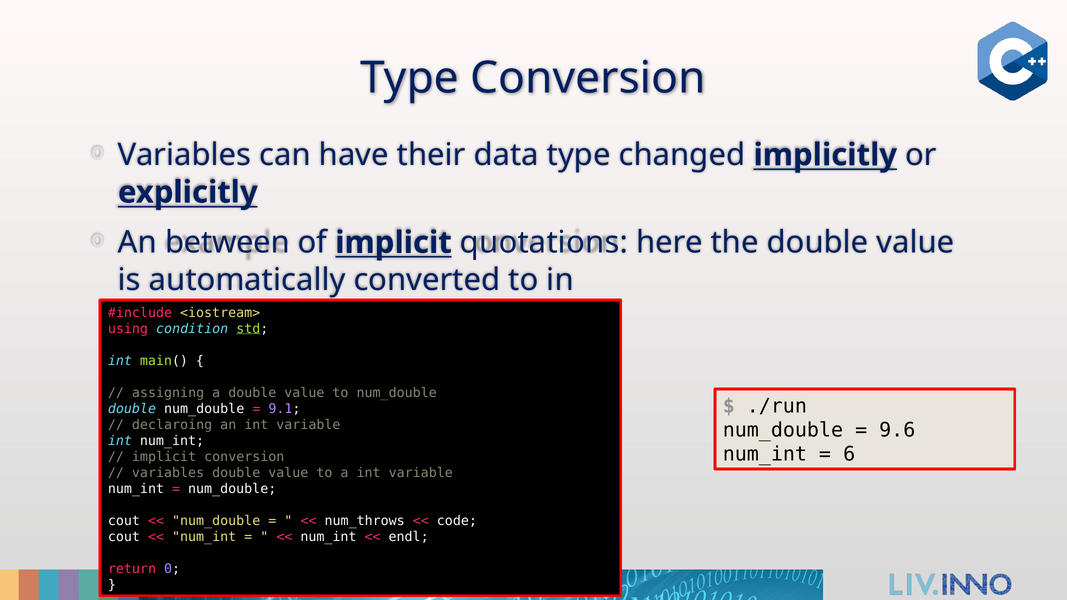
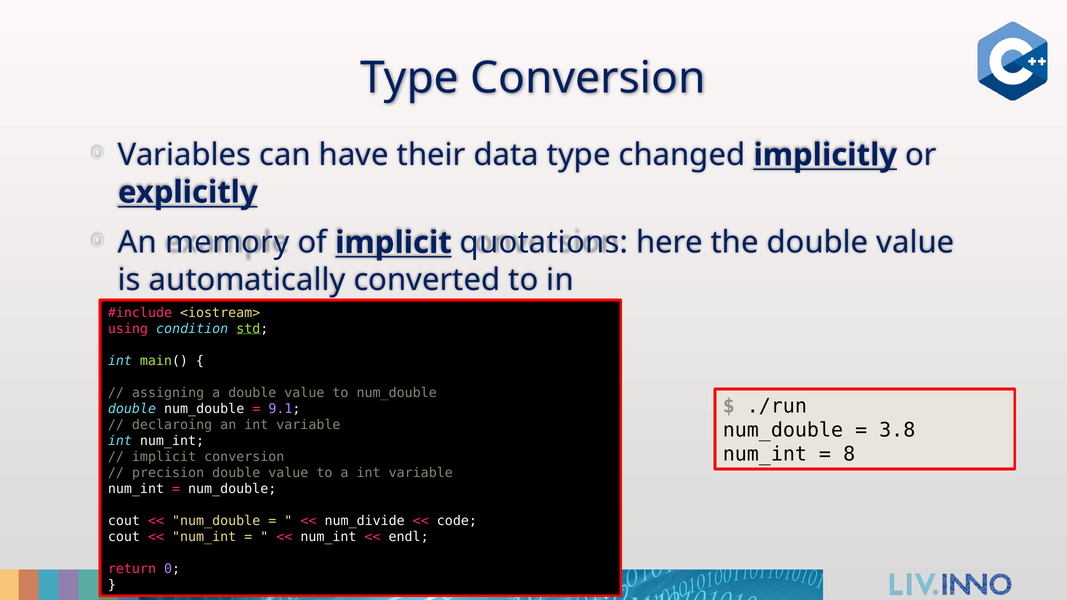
between: between -> memory (227, 243)
9.6: 9.6 -> 3.8 (897, 431)
6: 6 -> 8 (849, 455)
variables: variables -> precision (168, 473)
num_throws: num_throws -> num_divide (365, 521)
